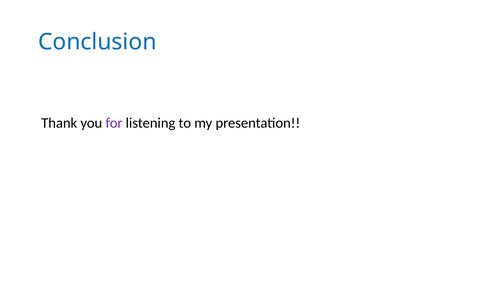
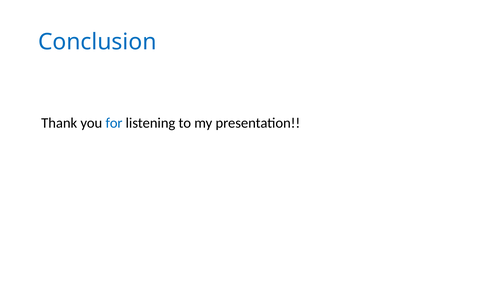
for colour: purple -> blue (114, 123)
